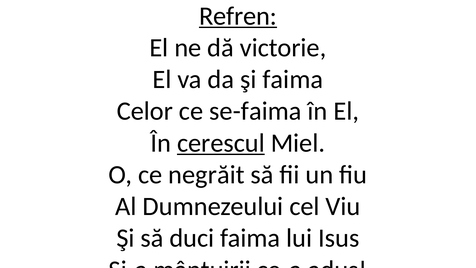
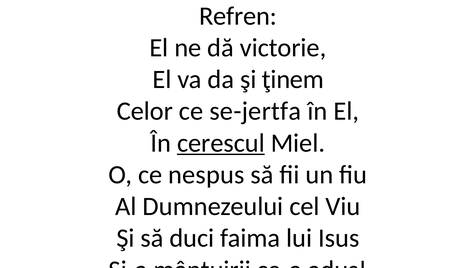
Refren underline: present -> none (238, 16)
şi faima: faima -> ţinem (293, 79)
se-faima: se-faima -> se-jertfa (255, 111)
negrăit: negrăit -> nespus (206, 175)
